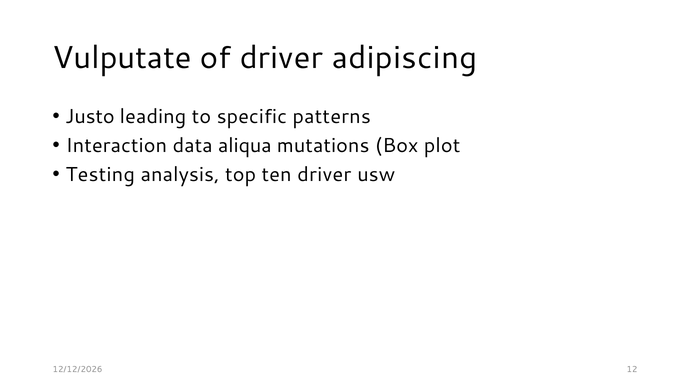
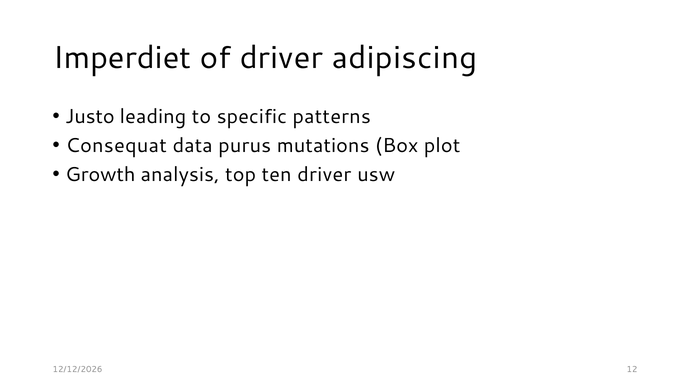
Vulputate: Vulputate -> Imperdiet (122, 58)
Interaction: Interaction -> Consequat (116, 146)
aliqua: aliqua -> purus (245, 146)
Testing: Testing -> Growth (100, 175)
